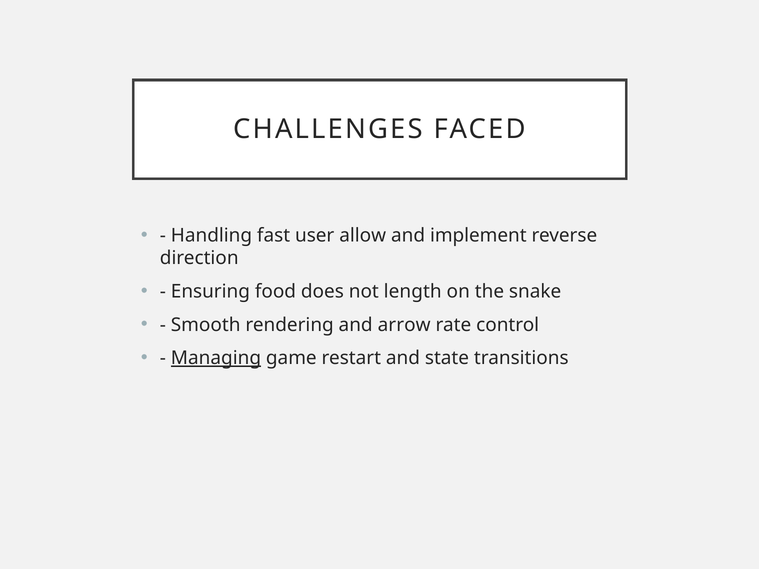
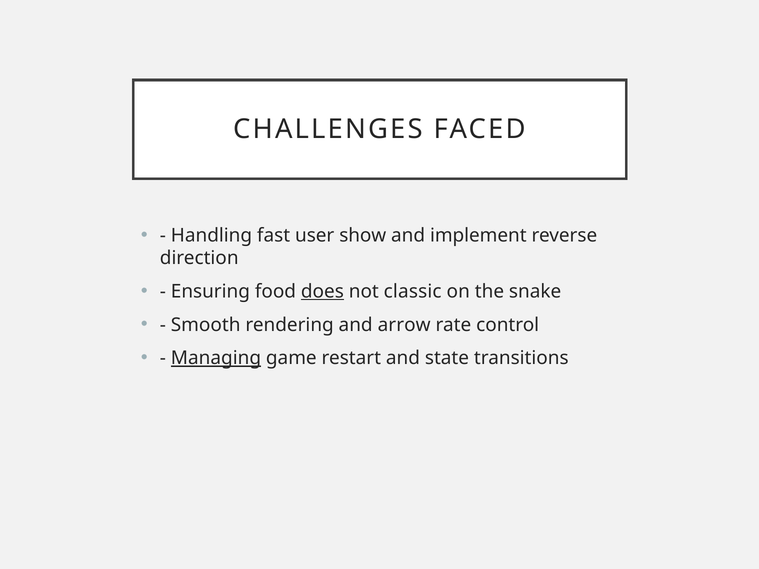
allow: allow -> show (363, 235)
does underline: none -> present (322, 292)
length: length -> classic (413, 292)
